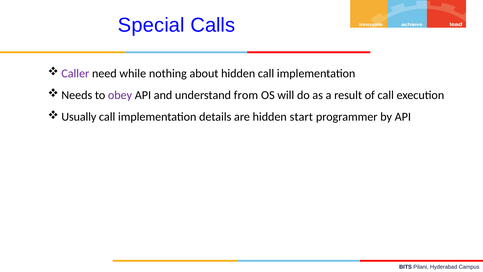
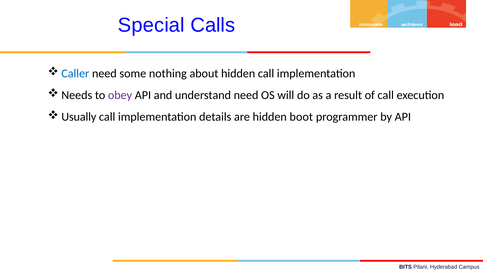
Caller colour: purple -> blue (75, 73)
while: while -> some (133, 73)
understand from: from -> need (246, 95)
start: start -> boot (301, 117)
